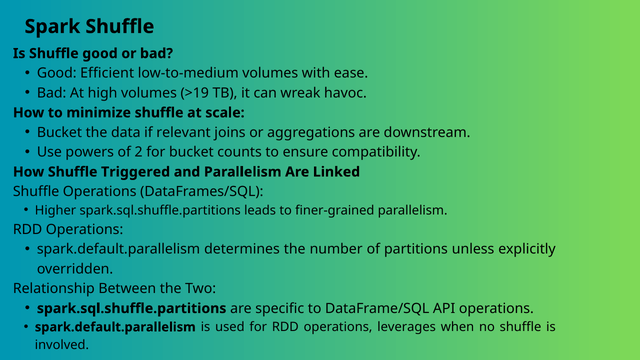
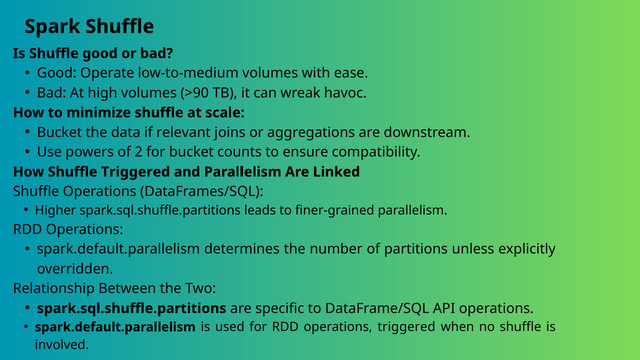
Efficient: Efficient -> Operate (107, 73)
>19: >19 -> >90 (195, 93)
operations leverages: leverages -> triggered (407, 327)
